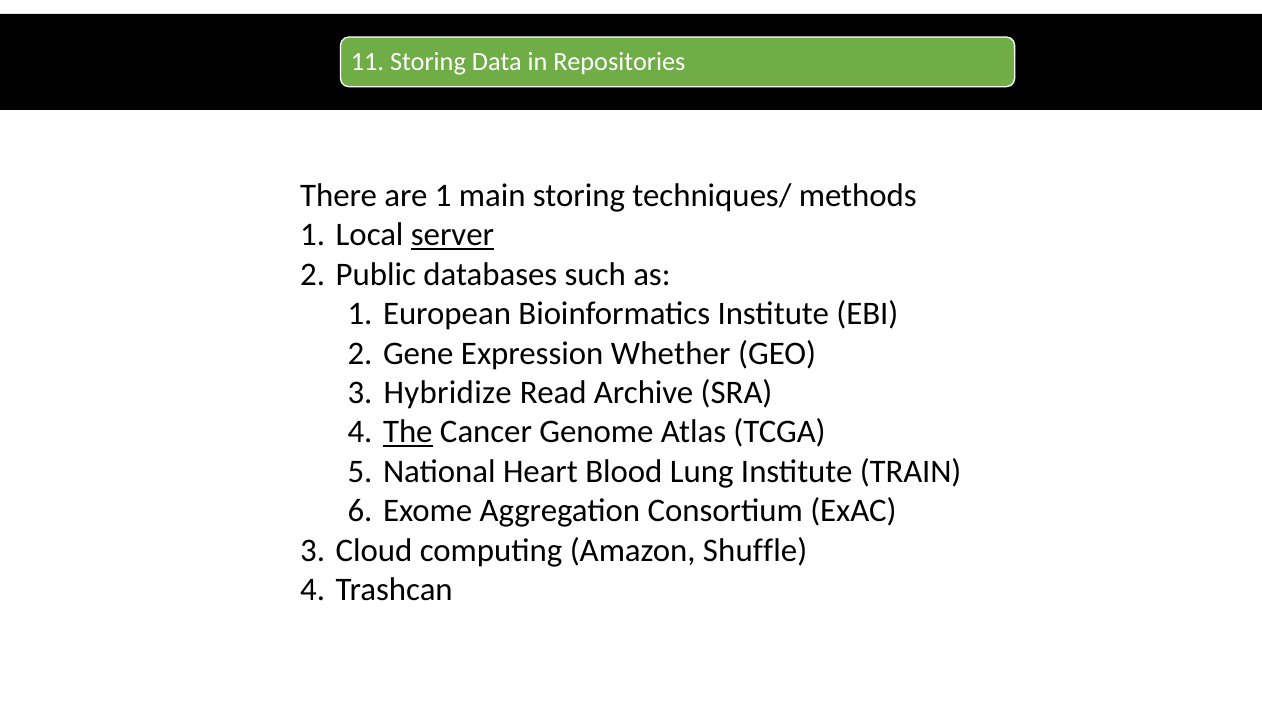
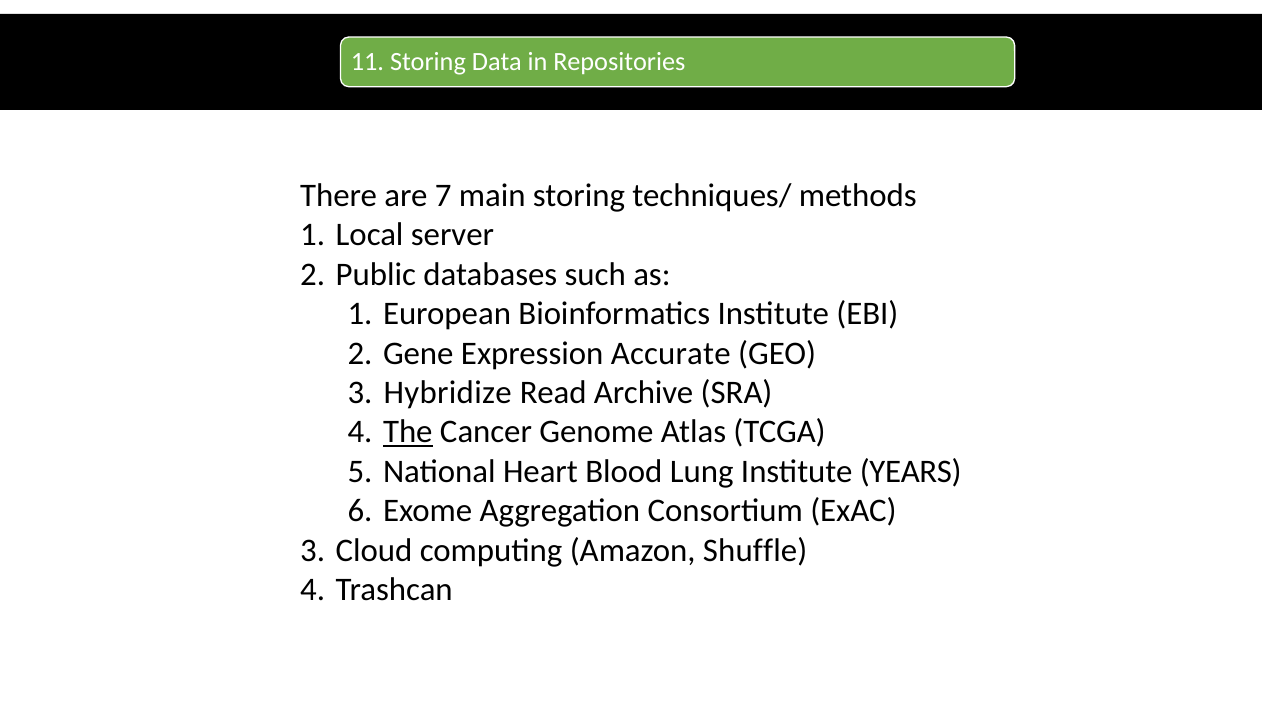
are 1: 1 -> 7 (443, 195)
server underline: present -> none (452, 235)
Whether: Whether -> Accurate (671, 353)
TRAIN: TRAIN -> YEARS (911, 471)
